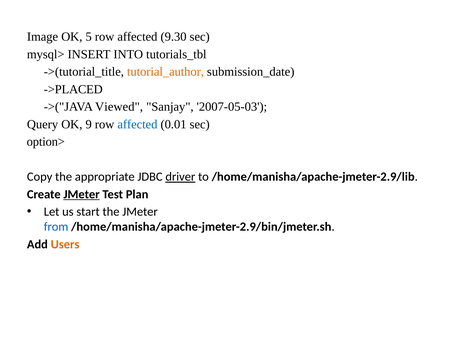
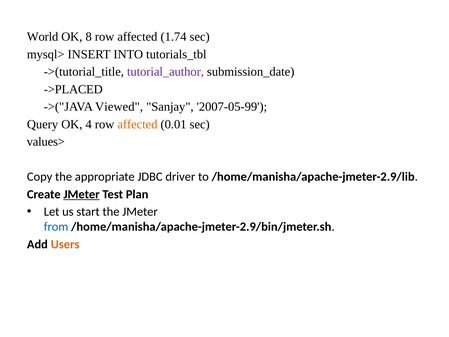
Image: Image -> World (43, 37)
5: 5 -> 8 (89, 37)
9.30: 9.30 -> 1.74 (174, 37)
tutorial_author colour: orange -> purple (165, 72)
2007-05-03: 2007-05-03 -> 2007-05-99 (232, 107)
9: 9 -> 4 (89, 124)
affected colour: blue -> orange (137, 124)
option>: option> -> values> (46, 142)
driver underline: present -> none (180, 177)
